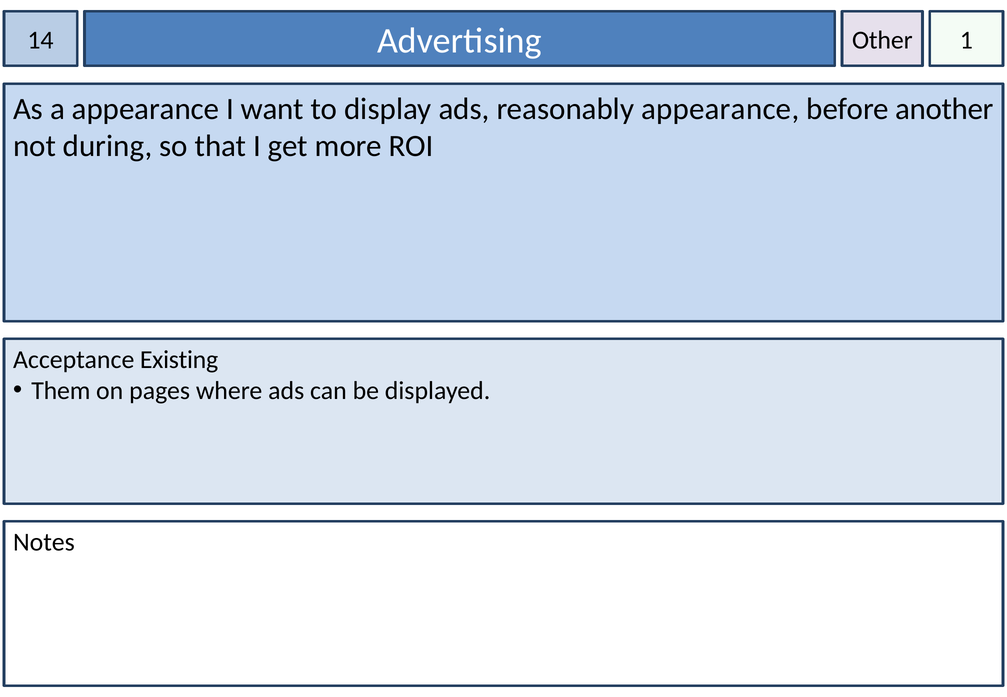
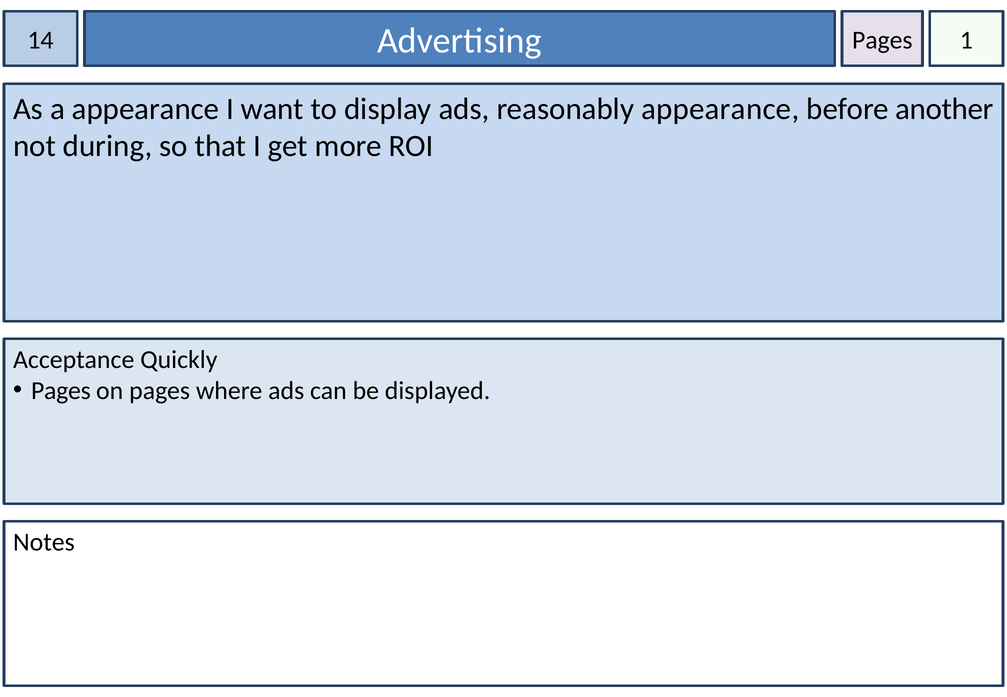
Other: Other -> Pages (882, 40)
Existing: Existing -> Quickly (179, 360)
Them: Them -> Pages (61, 391)
